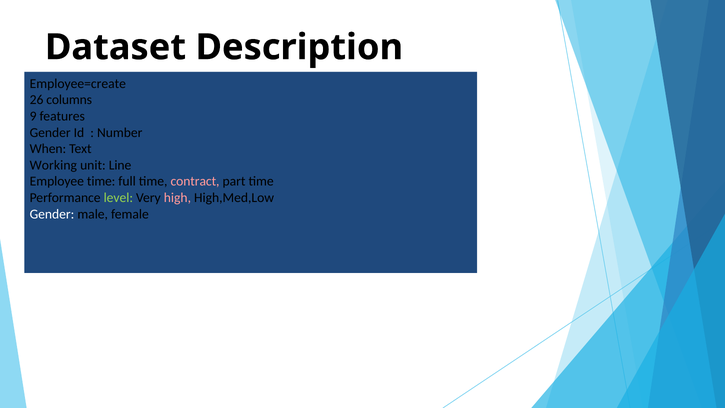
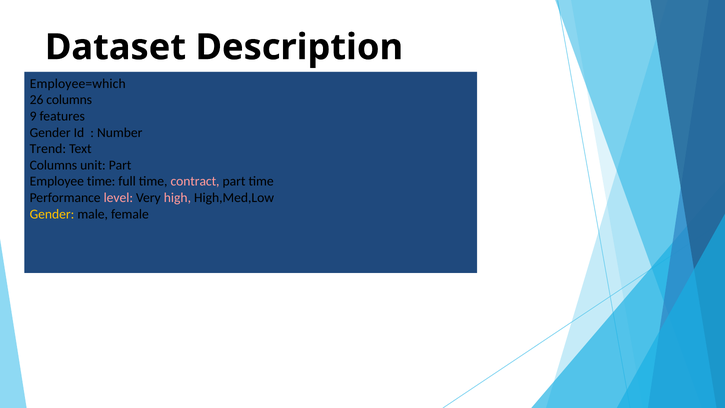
Employee=create: Employee=create -> Employee=which (78, 84)
When: When -> Trend (48, 149)
Working: Working -> Columns (53, 165)
unit Line: Line -> Part (120, 165)
level colour: light green -> pink (118, 198)
Gender colour: white -> yellow (52, 214)
